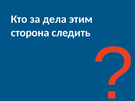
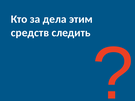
сторона: сторона -> средств (30, 33)
